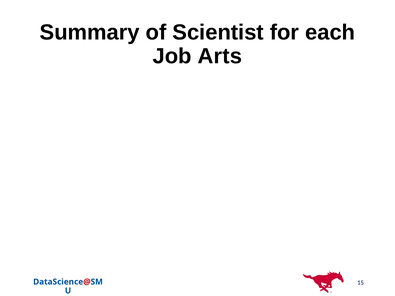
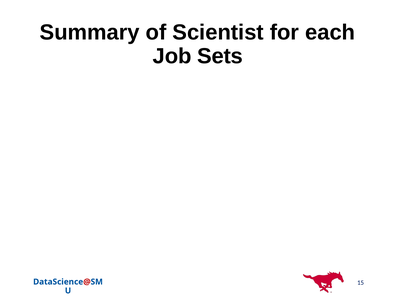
Arts: Arts -> Sets (220, 56)
